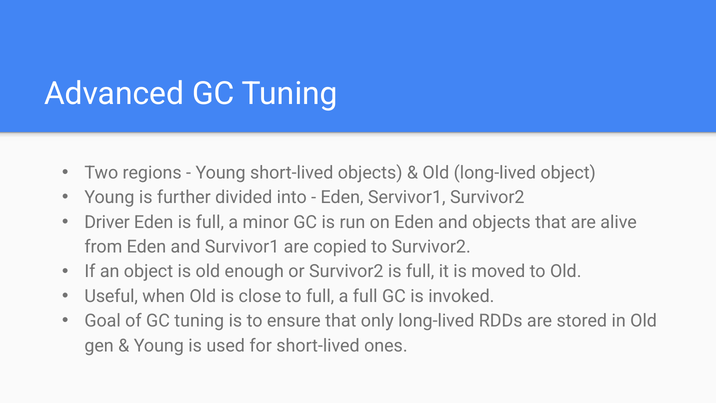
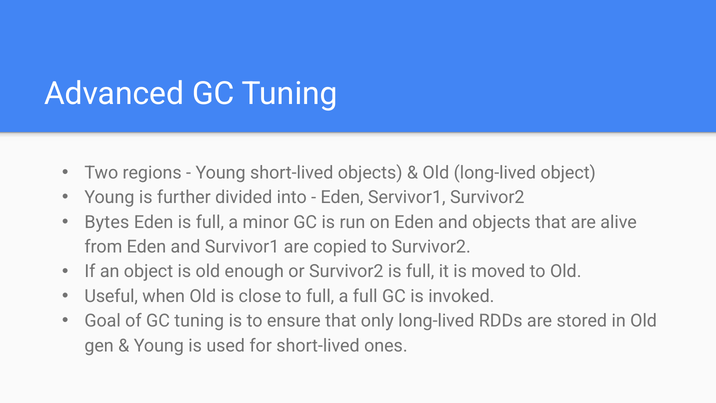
Driver: Driver -> Bytes (107, 222)
